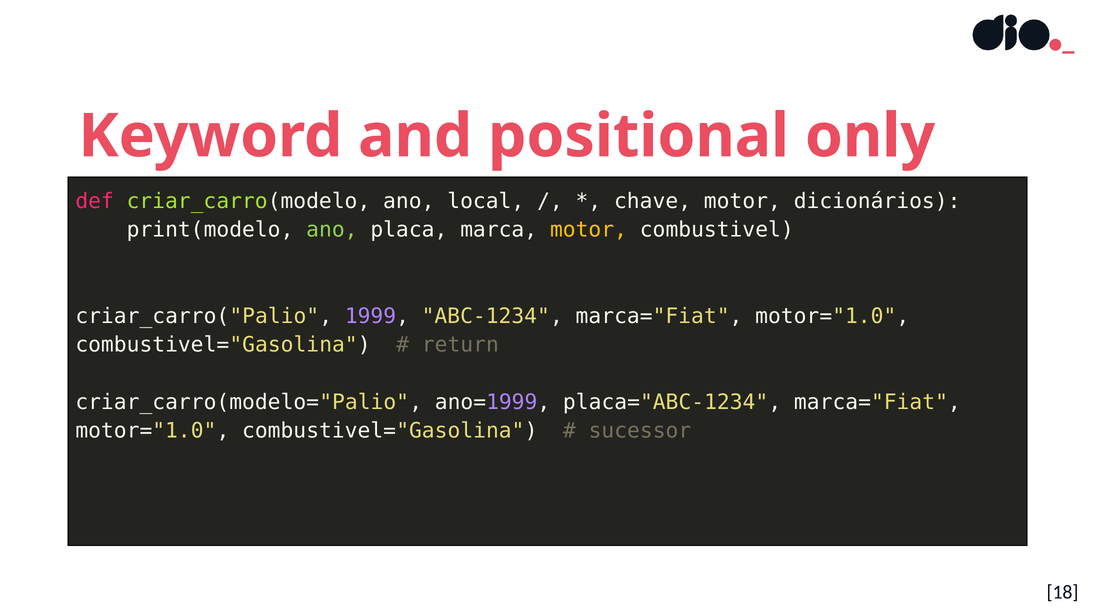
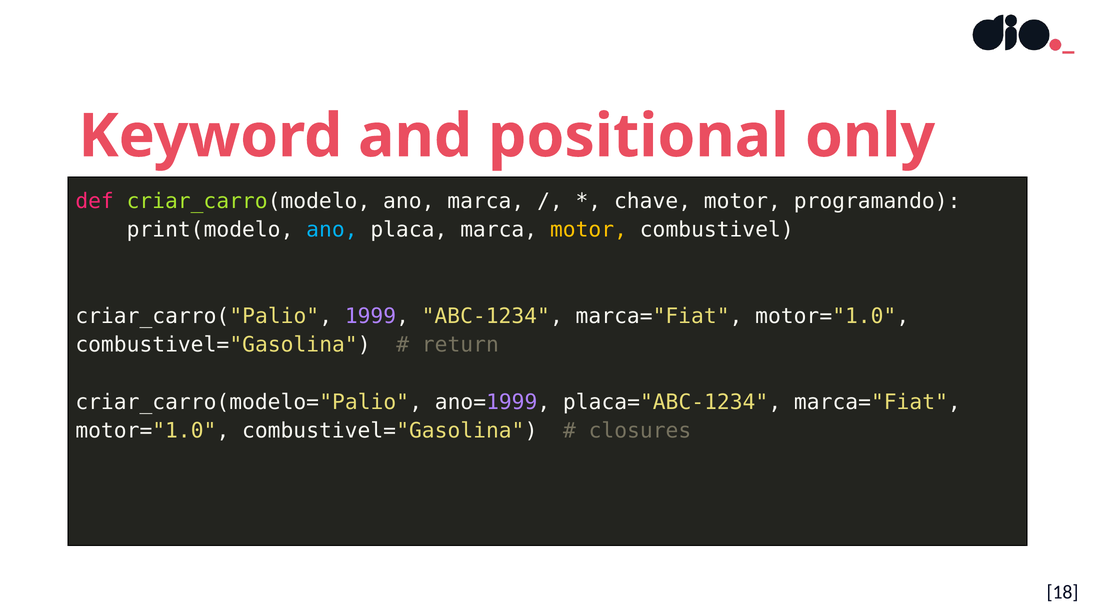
ano local: local -> marca (486, 201)
dicionários: dicionários -> programando (877, 201)
ano colour: light green -> light blue (332, 230)
sucessor: sucessor -> closures (640, 431)
